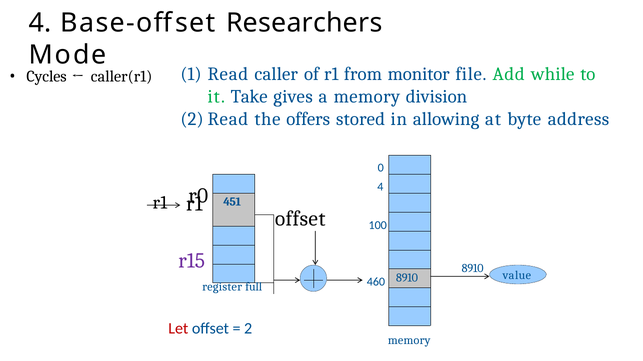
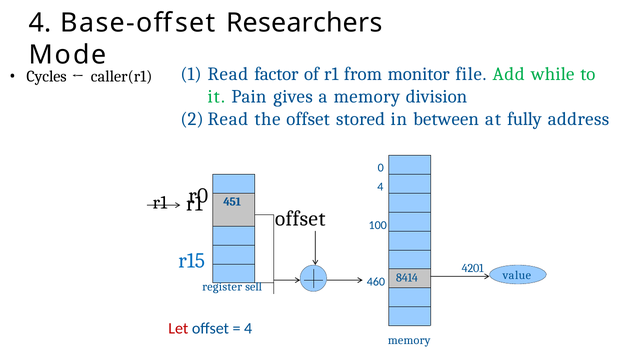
caller: caller -> factor (276, 74)
Take: Take -> Pain (249, 97)
the offers: offers -> offset (308, 119)
allowing: allowing -> between (446, 119)
byte: byte -> fully (524, 119)
r15 colour: purple -> blue (192, 261)
8910: 8910 -> 4201 (473, 269)
8910: 8910 -> 8414 (407, 278)
full: full -> sell (254, 287)
2: 2 -> 4 (248, 329)
